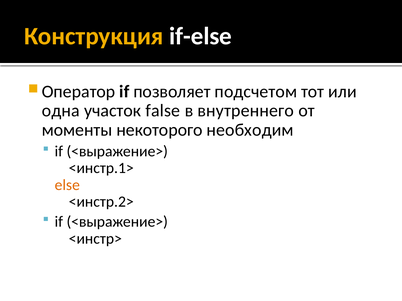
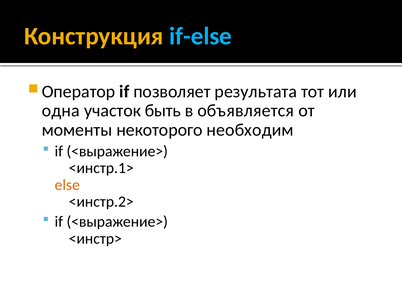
if-else colour: white -> light blue (201, 36)
подсчетом: подсчетом -> результата (256, 92)
false: false -> быть (163, 111)
внутреннего: внутреннего -> объявляется (246, 111)
